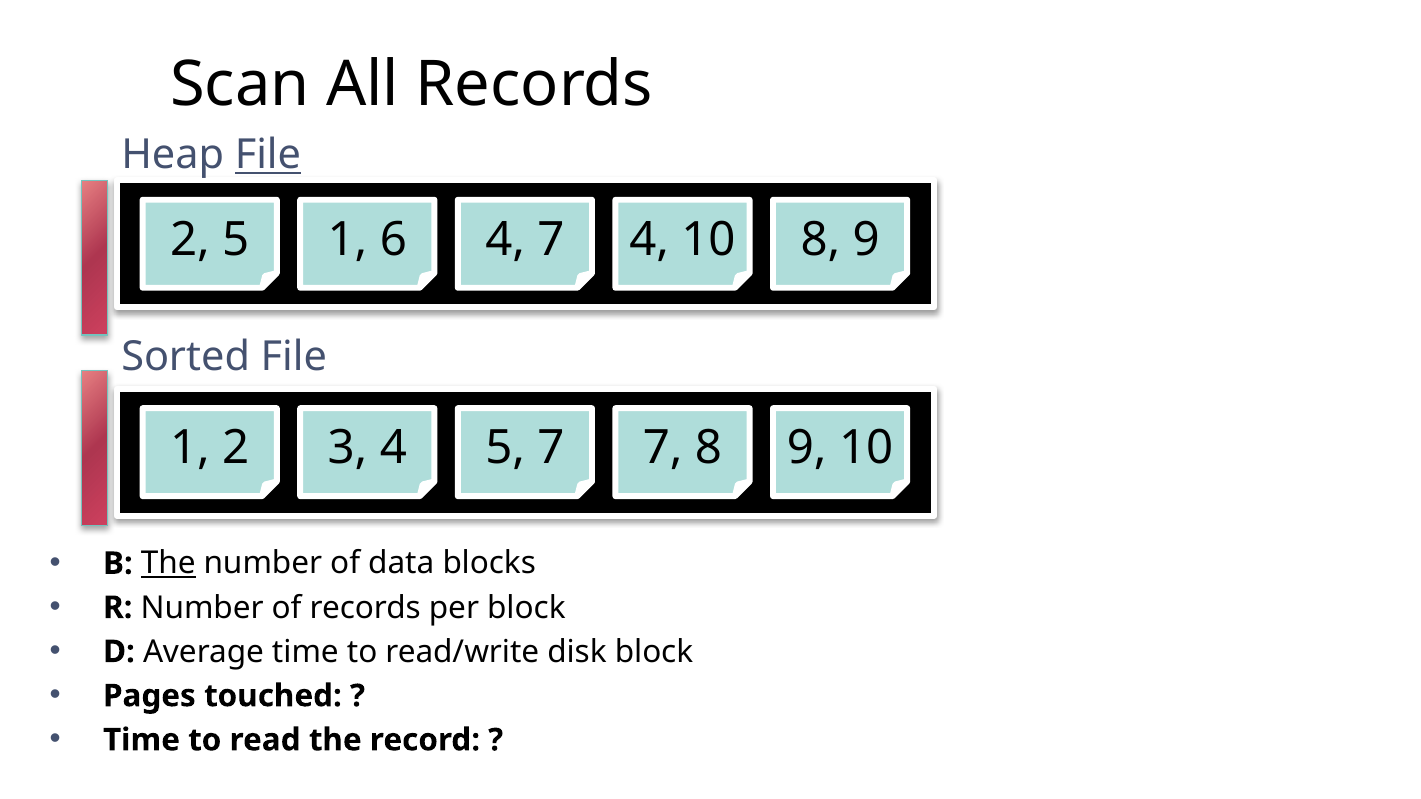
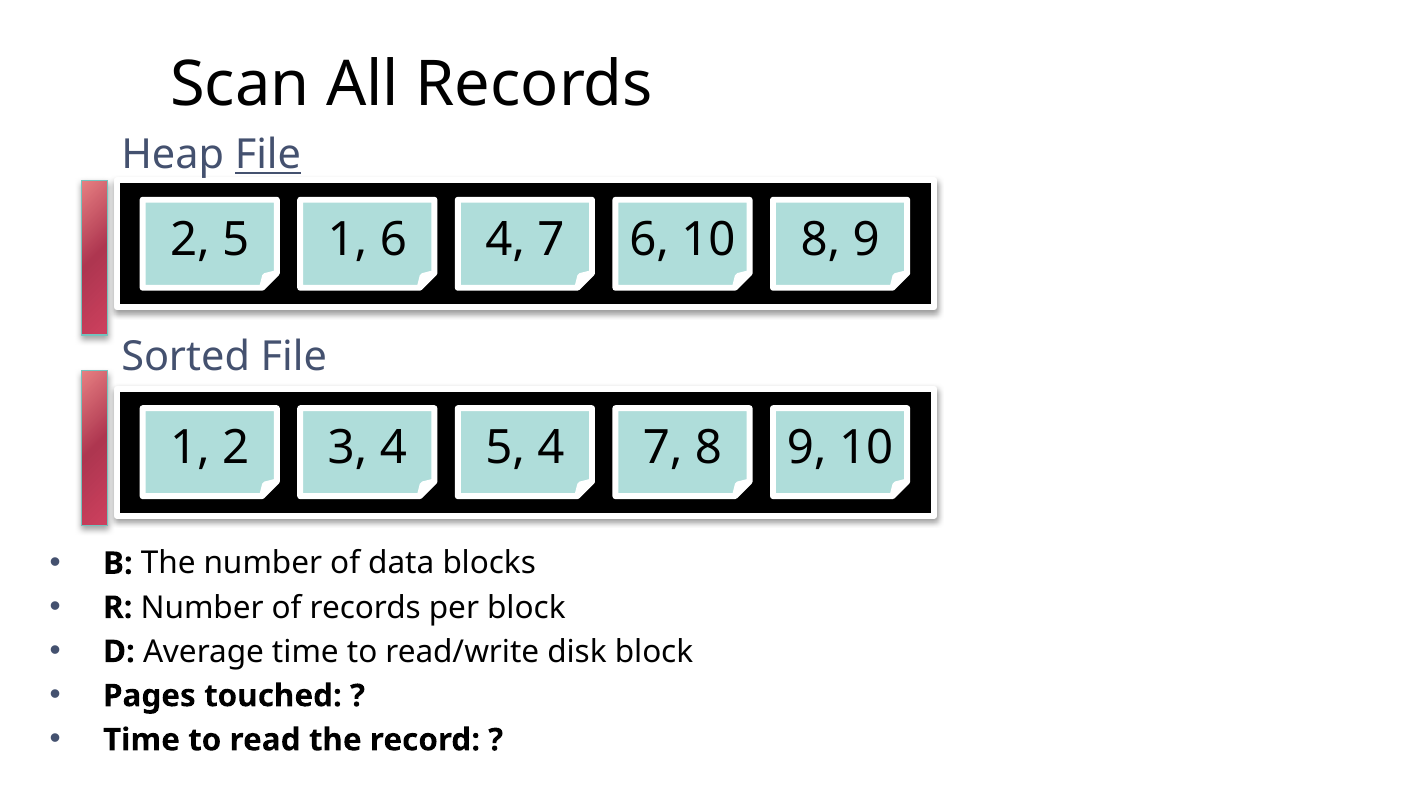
7 4: 4 -> 6 (649, 240)
5 7: 7 -> 4 (551, 448)
The underline: present -> none (168, 564)
